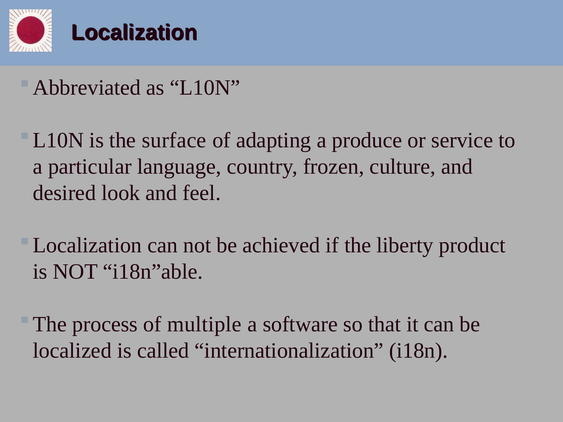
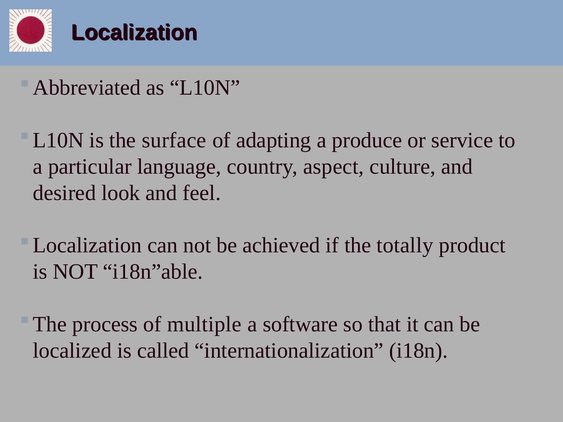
frozen: frozen -> aspect (334, 167)
liberty: liberty -> totally (405, 246)
